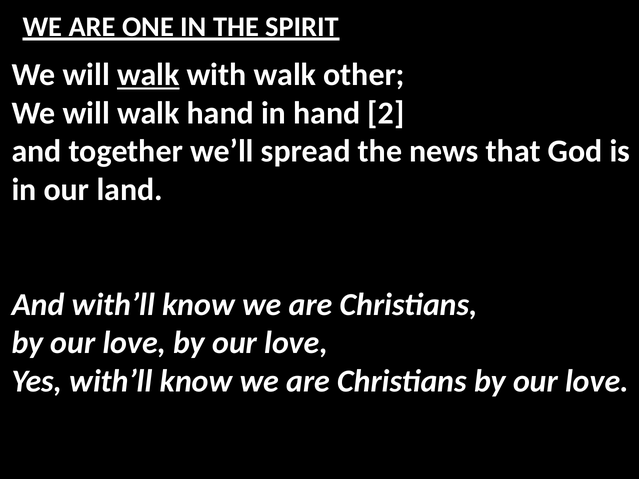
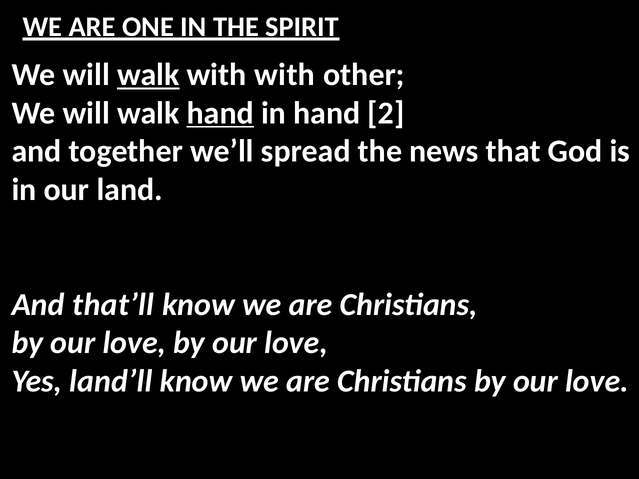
with walk: walk -> with (285, 75)
hand underline: none -> present (220, 113)
And with’ll: with’ll -> that’ll (113, 305)
Yes with’ll: with’ll -> land’ll (111, 381)
